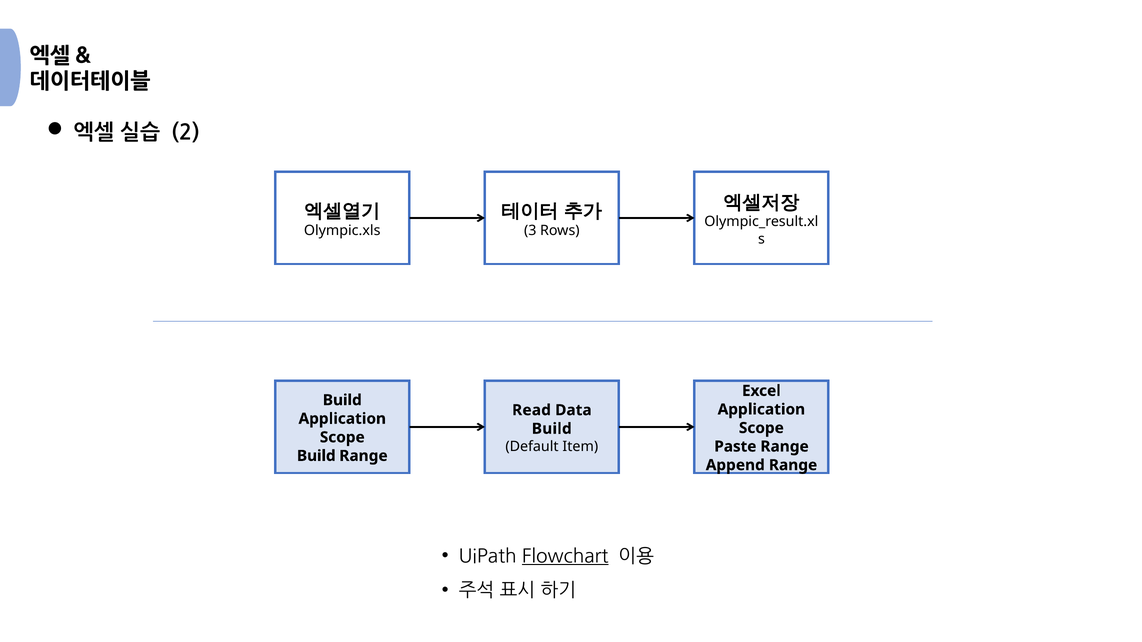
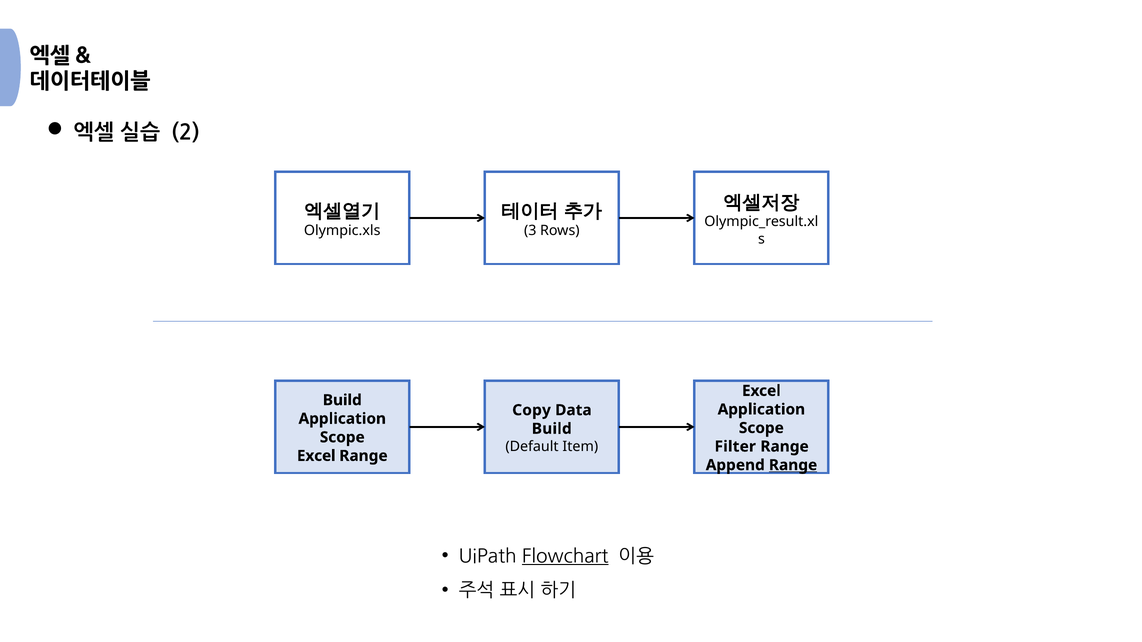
Read: Read -> Copy (532, 410)
Paste: Paste -> Filter (735, 447)
Build: Build -> Excel (316, 456)
Range underline: none -> present (793, 465)
